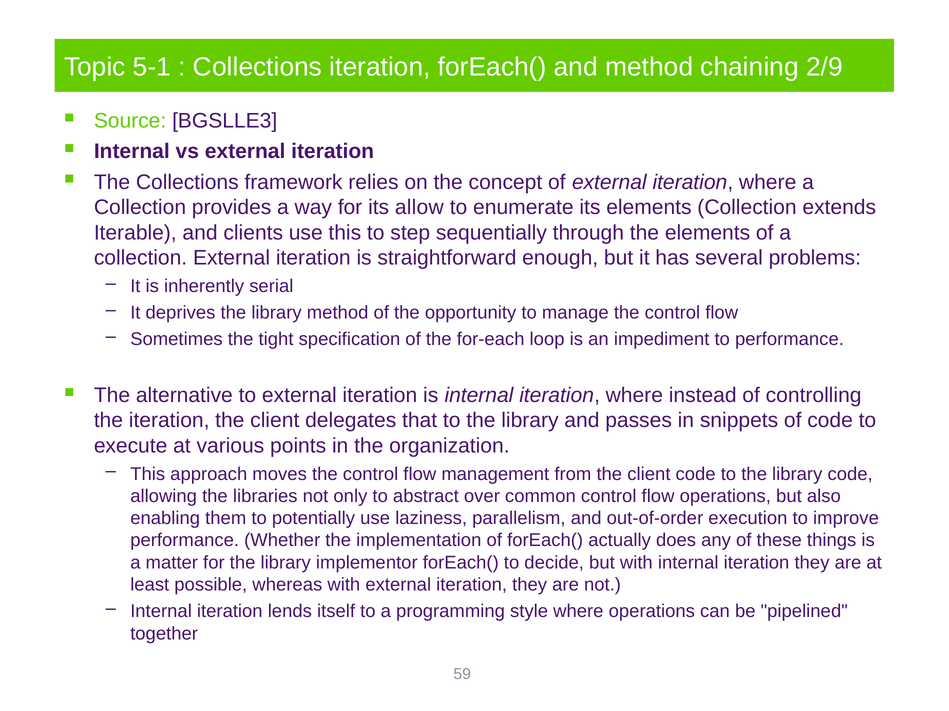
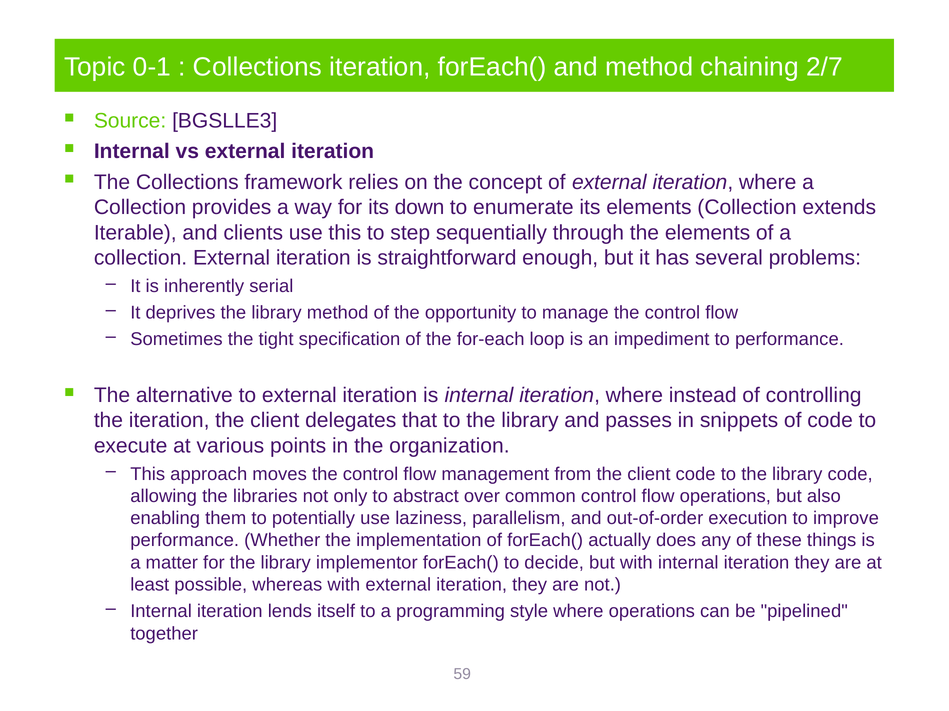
5-1: 5-1 -> 0-1 (152, 67)
2/9: 2/9 -> 2/7 (824, 67)
allow: allow -> down (420, 208)
